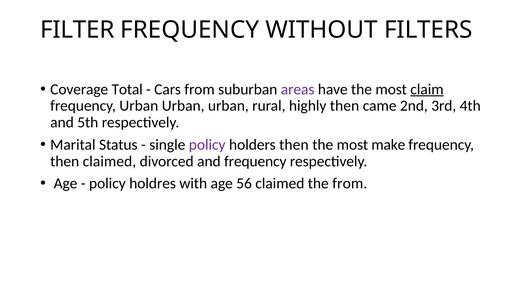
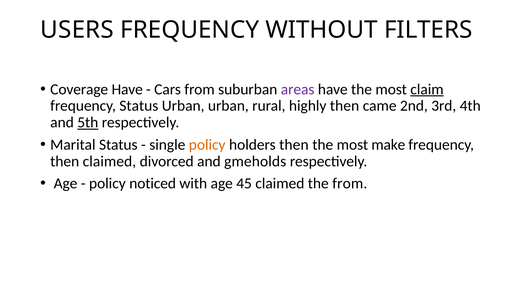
FILTER: FILTER -> USERS (77, 30)
Coverage Total: Total -> Have (127, 89)
frequency Urban: Urban -> Status (139, 106)
5th underline: none -> present (88, 123)
policy colour: purple -> orange (207, 145)
and frequency: frequency -> gmeholds (255, 162)
holdres: holdres -> noticed (153, 184)
56: 56 -> 45 (244, 184)
